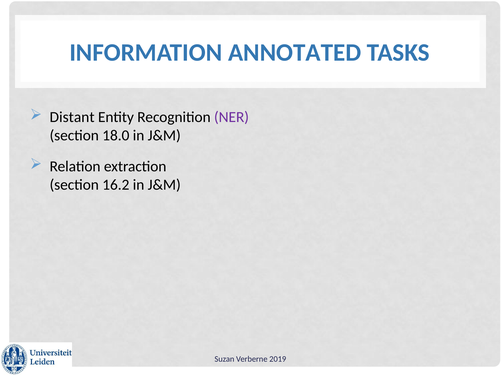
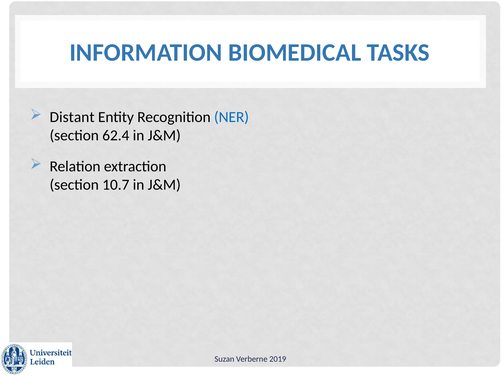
ANNOTATED: ANNOTATED -> BIOMEDICAL (295, 53)
NER colour: purple -> blue (231, 117)
18.0: 18.0 -> 62.4 (116, 136)
16.2: 16.2 -> 10.7 (116, 185)
